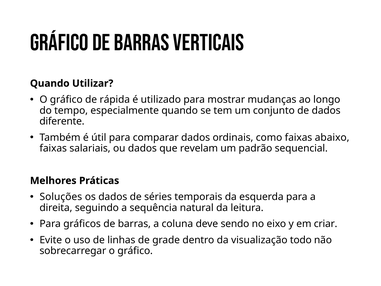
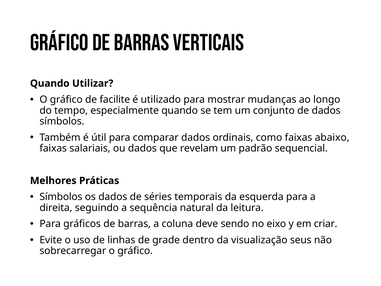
rápida: rápida -> facilite (115, 99)
diferente: diferente -> símbolos (62, 121)
Soluções: Soluções -> Símbolos (61, 197)
todo: todo -> seus (301, 240)
